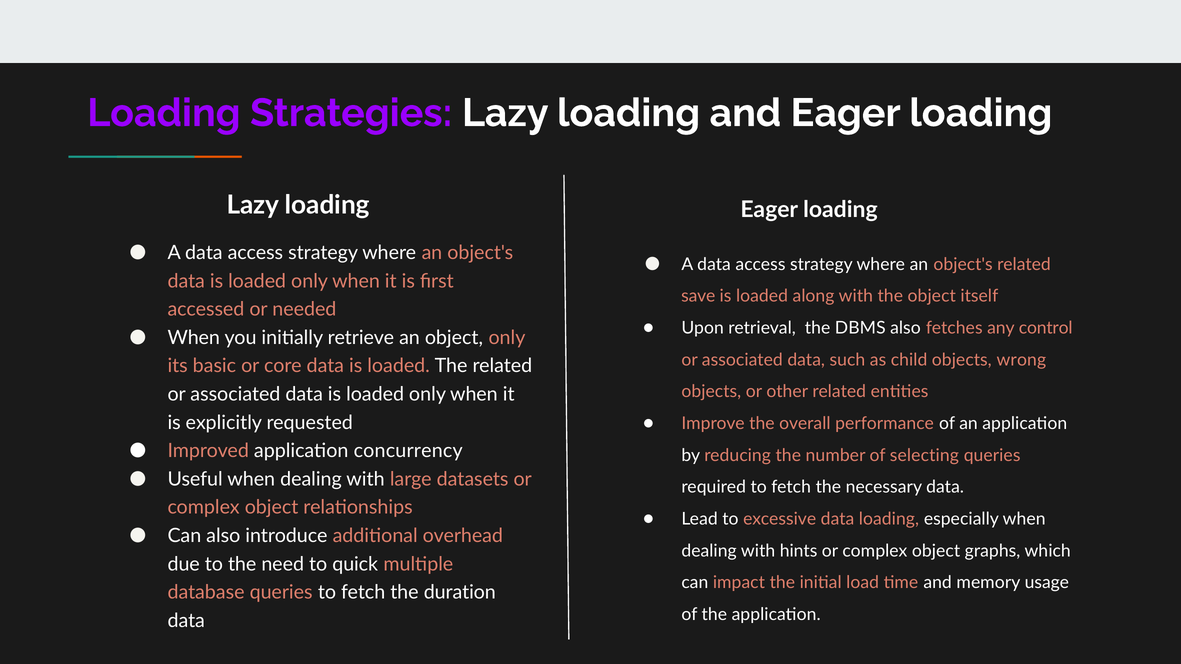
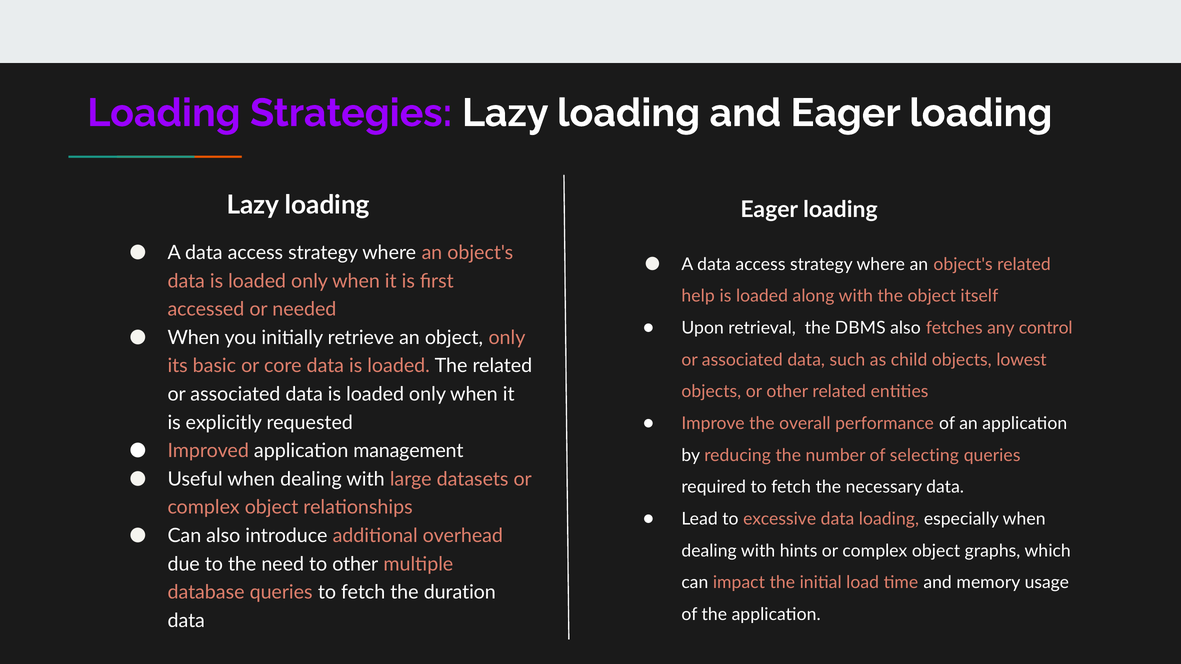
save: save -> help (698, 296)
wrong: wrong -> lowest (1022, 360)
concurrency: concurrency -> management (408, 451)
to quick: quick -> other (355, 564)
